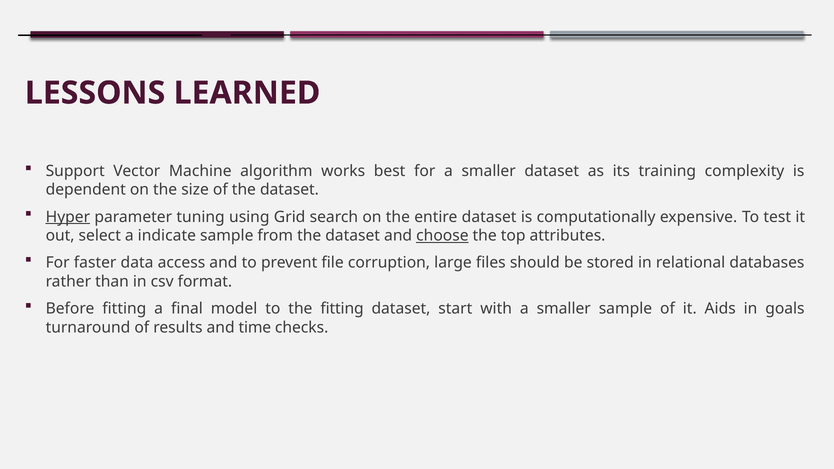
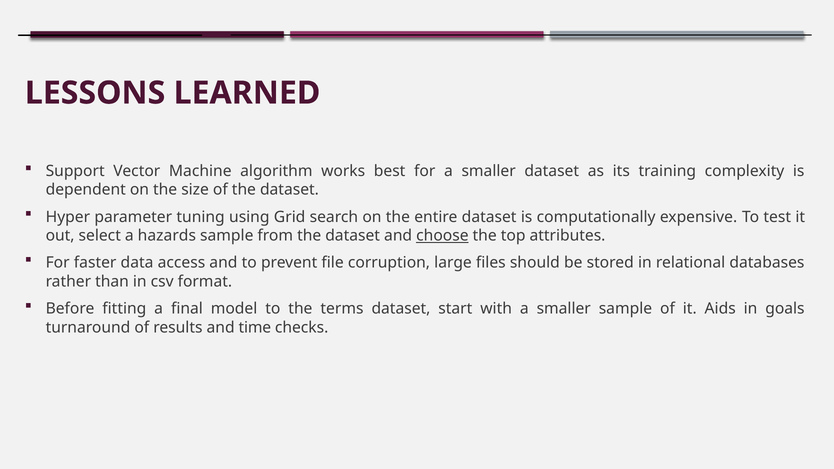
Hyper underline: present -> none (68, 217)
indicate: indicate -> hazards (167, 236)
the fitting: fitting -> terms (342, 309)
